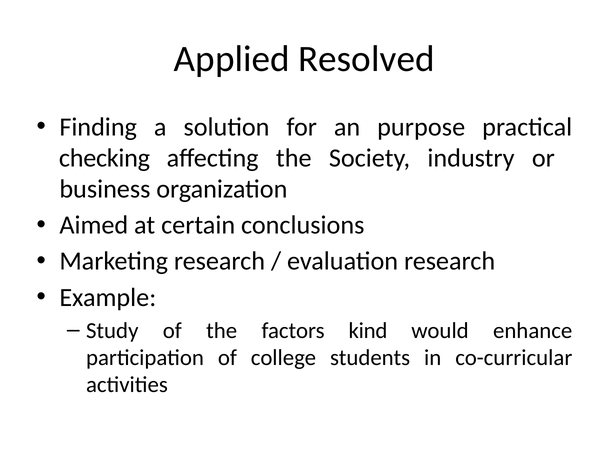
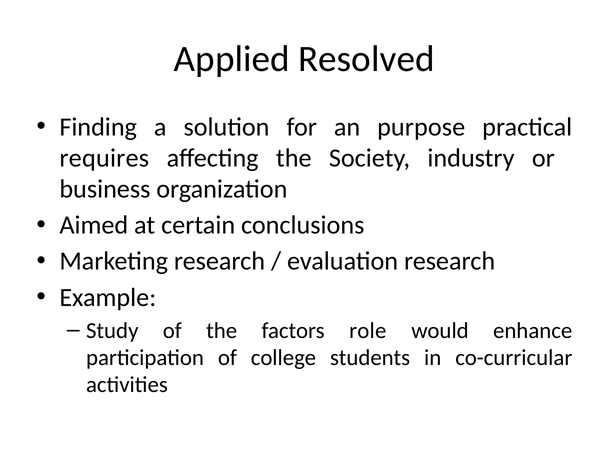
checking: checking -> requires (104, 158)
kind: kind -> role (368, 330)
